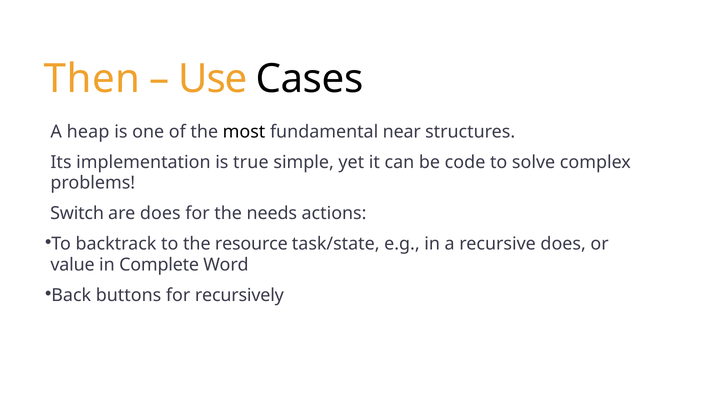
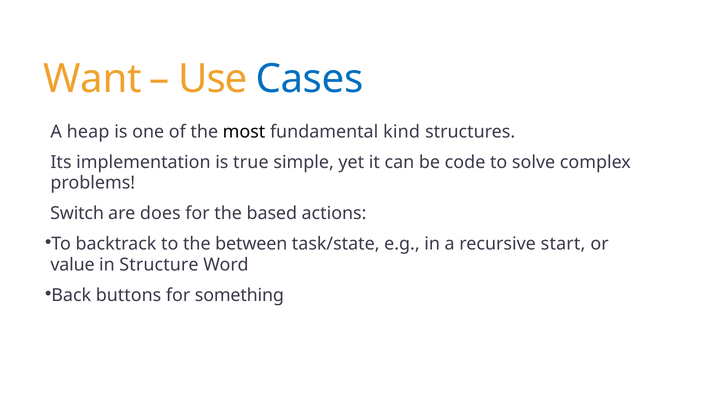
Then: Then -> Want (92, 79)
Cases colour: black -> blue (309, 79)
near: near -> kind (402, 132)
needs: needs -> based (272, 213)
resource: resource -> between (251, 244)
recursive does: does -> start (563, 244)
Complete: Complete -> Structure (159, 265)
recursively: recursively -> something (239, 295)
